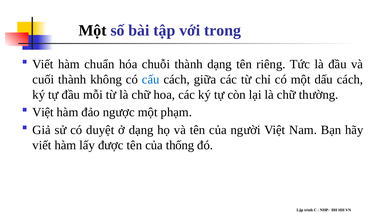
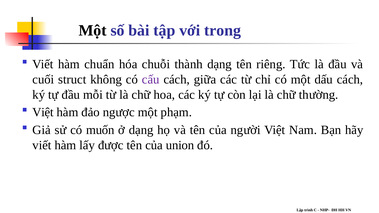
cuối thành: thành -> struct (72, 80)
cấu colour: blue -> purple (151, 80)
duyệt: duyệt -> muốn (100, 130)
thống: thống -> union (180, 145)
